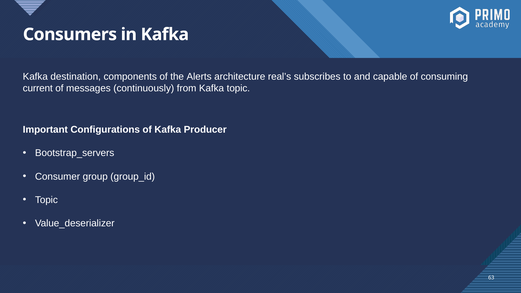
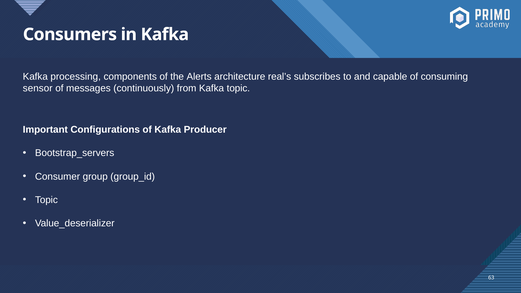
destination: destination -> processing (76, 77)
current: current -> sensor (38, 88)
